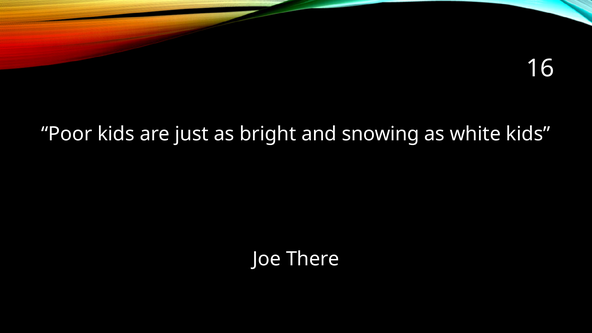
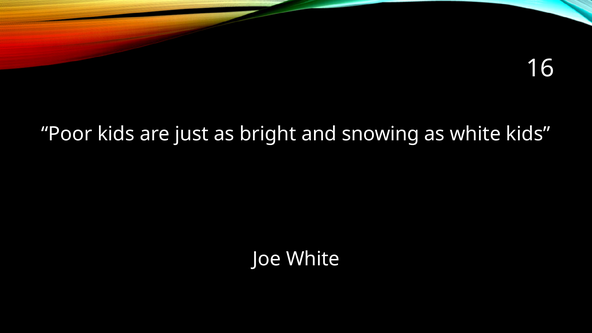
Joe There: There -> White (313, 259)
